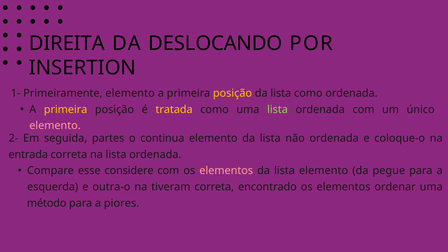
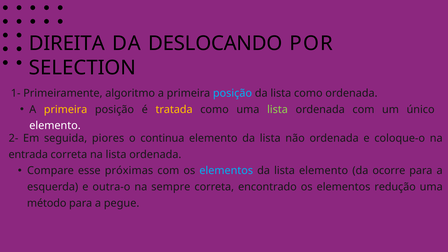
INSERTION: INSERTION -> SELECTION (82, 68)
Primeiramente elemento: elemento -> algoritmo (130, 93)
posição colour: yellow -> light blue (232, 93)
elemento colour: pink -> white (55, 126)
partes: partes -> piores (108, 138)
considere: considere -> próximas (129, 171)
elementos colour: pink -> light blue (226, 171)
pegue: pegue -> ocorre (389, 171)
tiveram: tiveram -> sempre (171, 187)
ordenar: ordenar -> redução (395, 187)
piores: piores -> pegue (122, 203)
